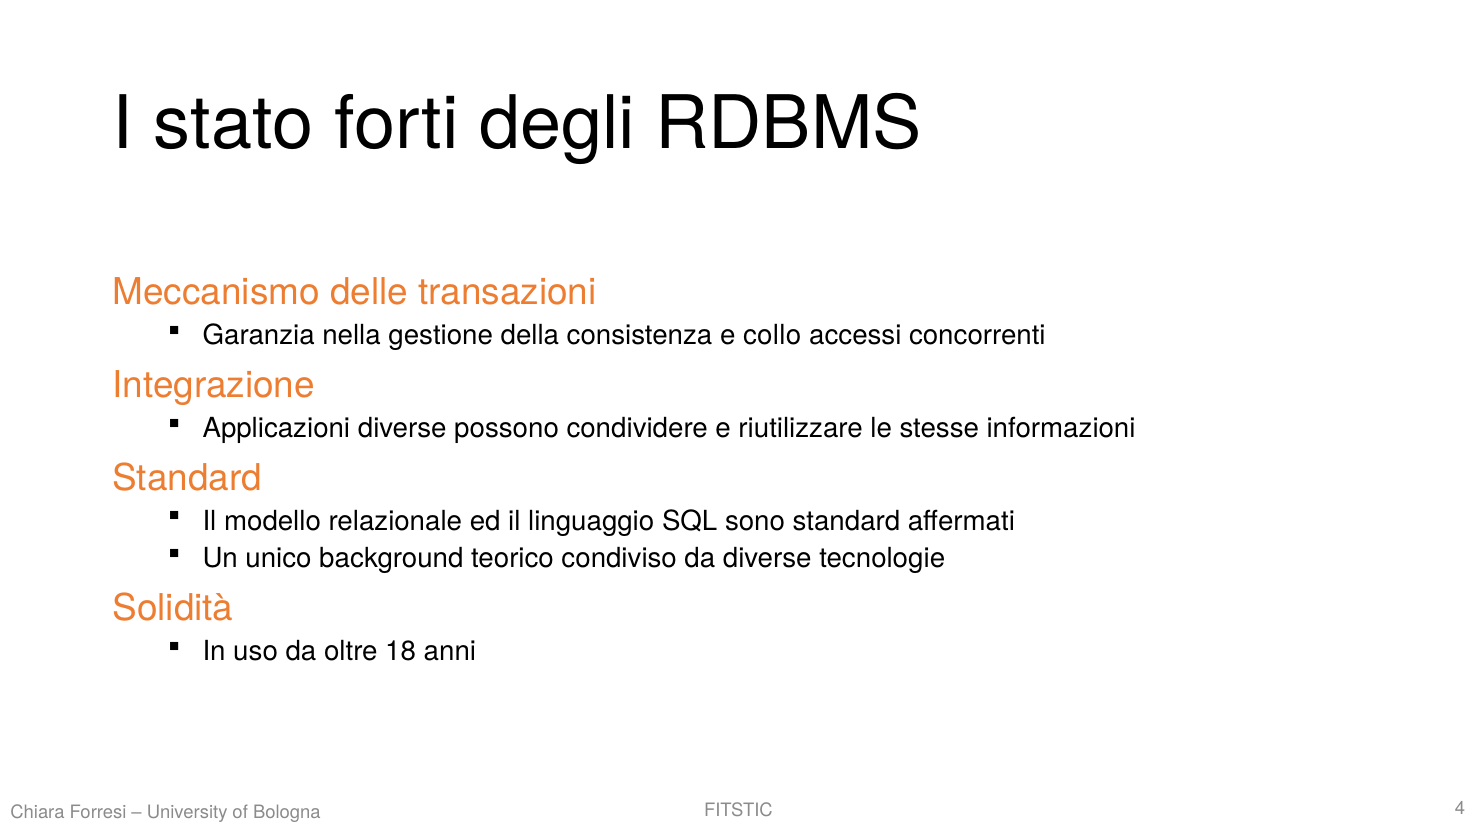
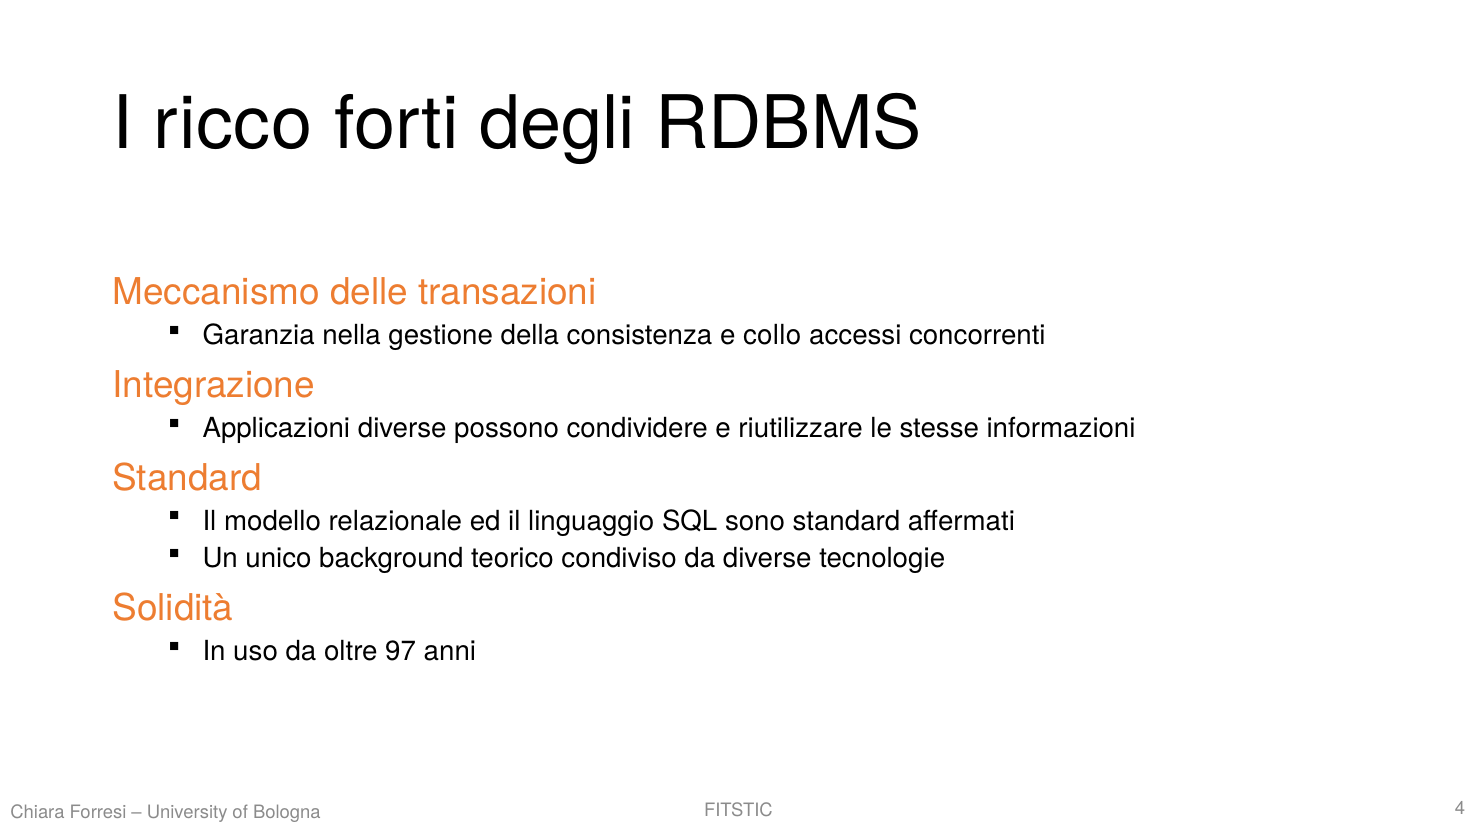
stato: stato -> ricco (233, 124)
18: 18 -> 97 (401, 651)
